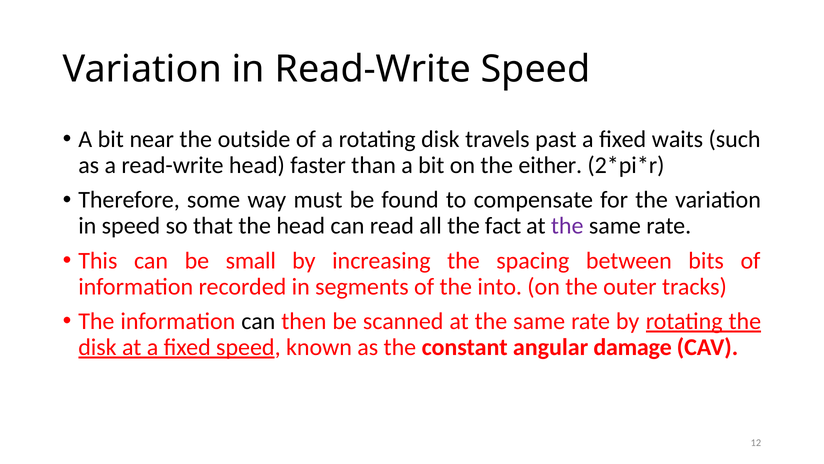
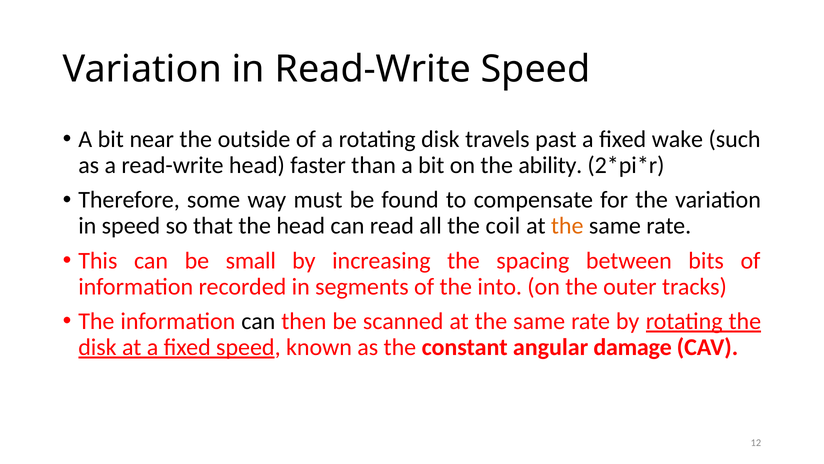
waits: waits -> wake (677, 139)
either: either -> ability (550, 165)
fact: fact -> coil (503, 226)
the colour: purple -> orange (567, 226)
